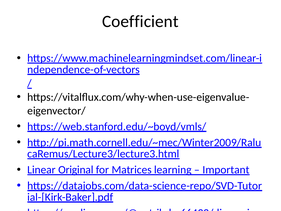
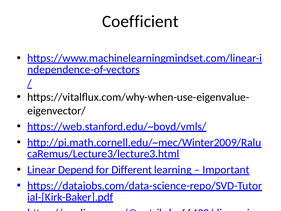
Original: Original -> Depend (76, 170)
Matrices: Matrices -> Different (132, 170)
